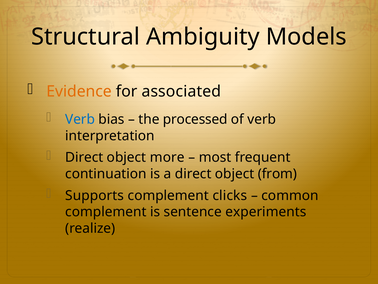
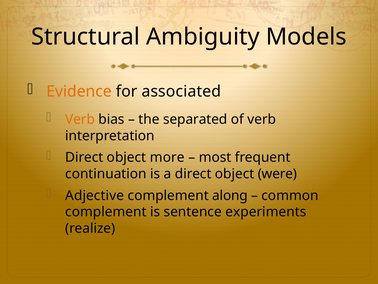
Verb colour: blue -> orange (80, 119)
processed: processed -> separated (195, 119)
from: from -> were (277, 174)
Supports: Supports -> Adjective (95, 195)
clicks: clicks -> along (230, 195)
